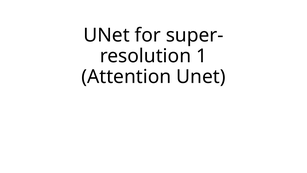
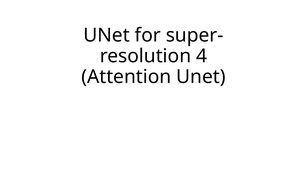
1: 1 -> 4 (202, 56)
